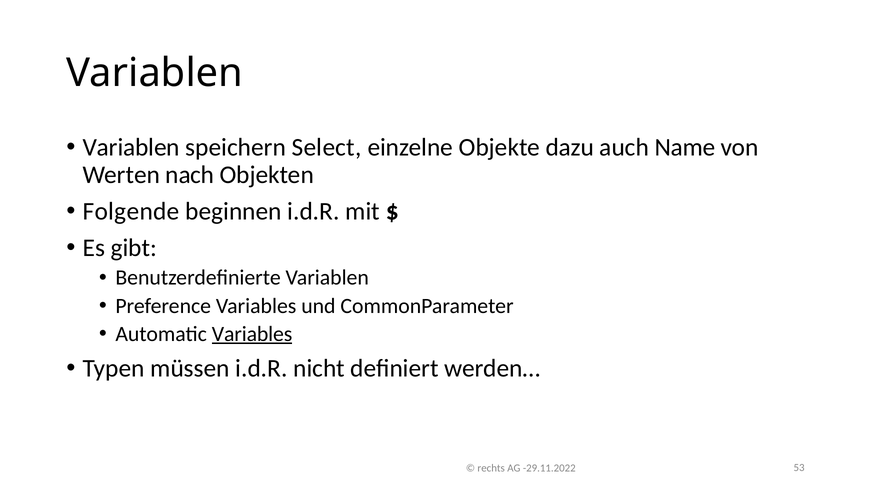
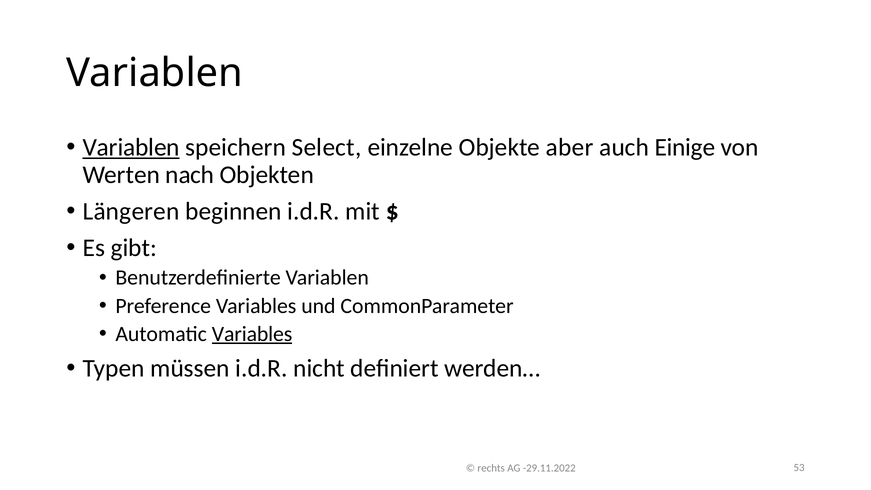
Variablen underline: none -> present (131, 147)
dazu: dazu -> aber (570, 147)
Name: Name -> Einige (685, 147)
Folgende: Folgende -> Längeren (131, 211)
